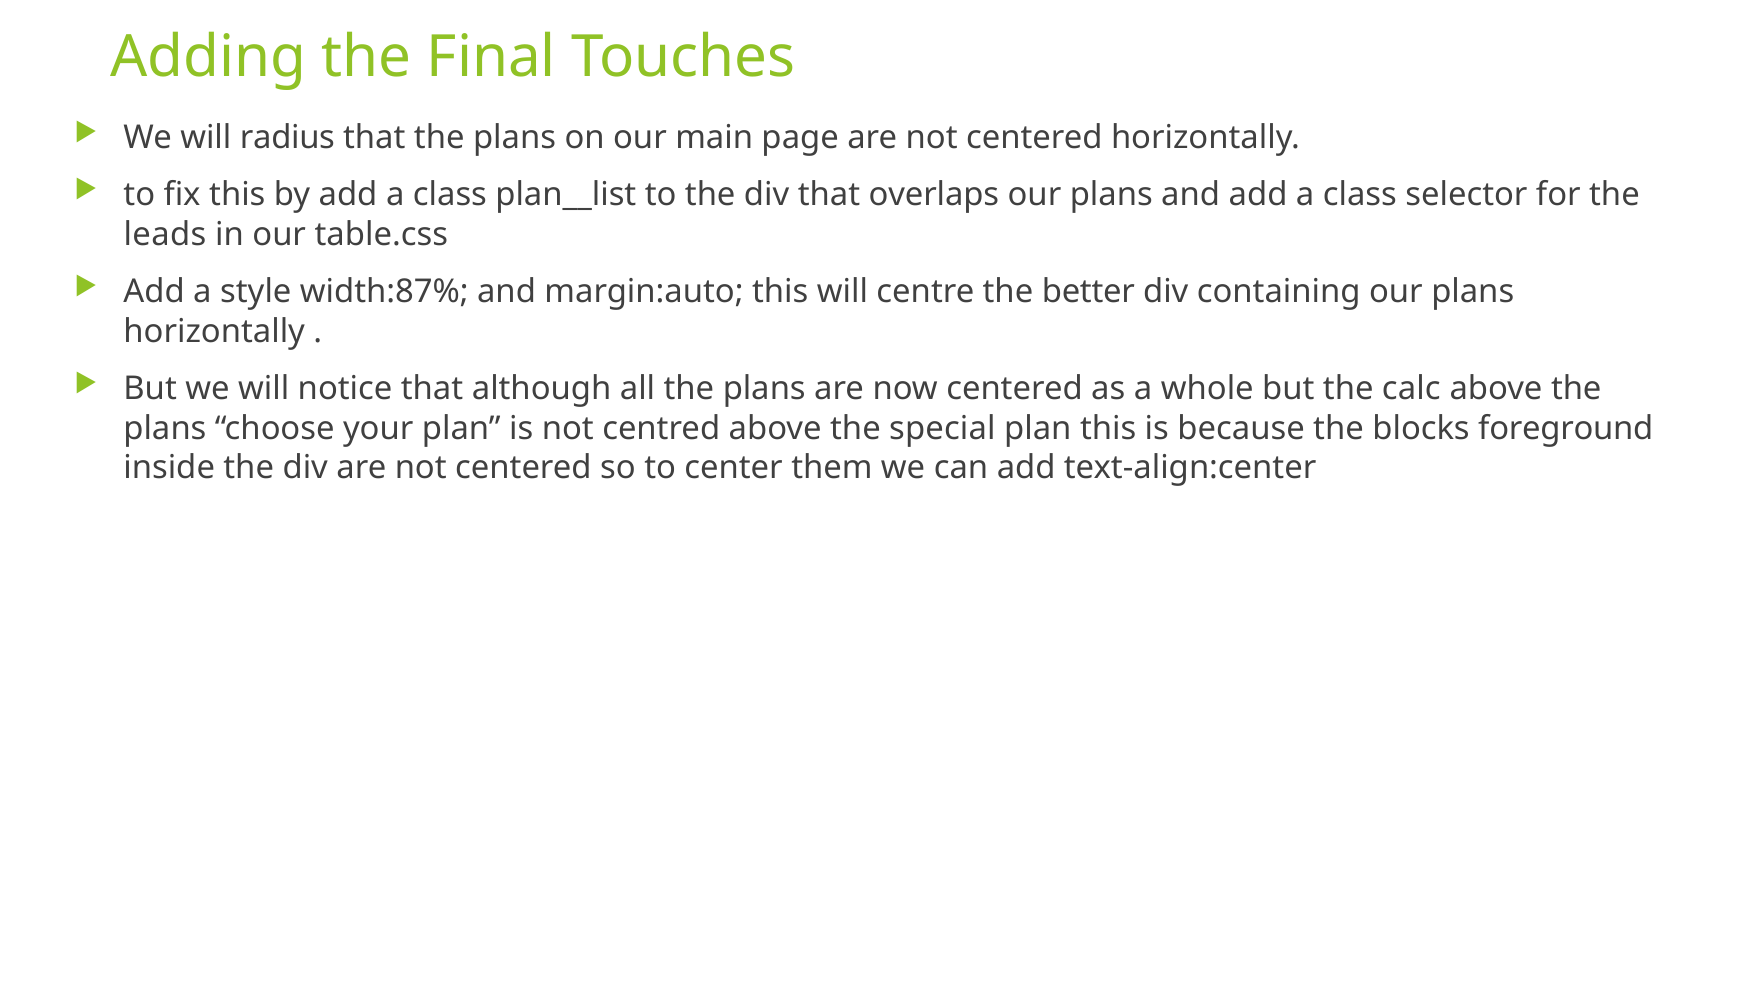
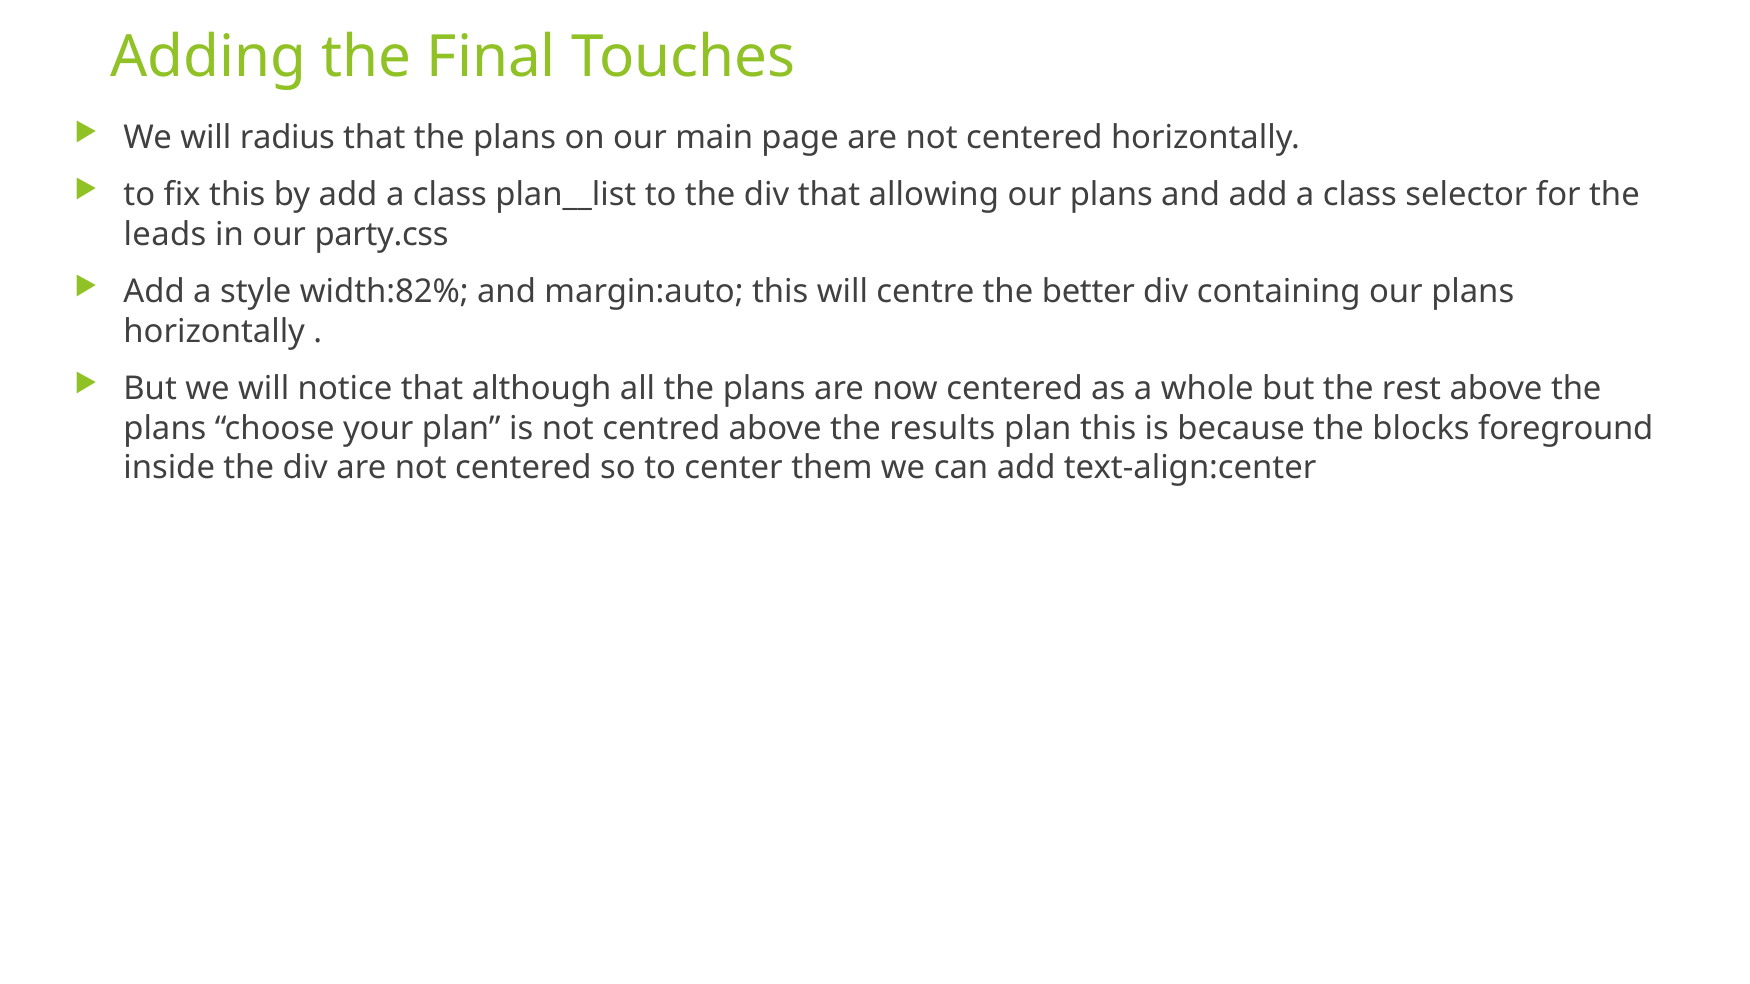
overlaps: overlaps -> allowing (934, 195)
table.css: table.css -> party.css (382, 234)
width:87%: width:87% -> width:82% (384, 292)
calc: calc -> rest (1411, 389)
special: special -> results (942, 428)
